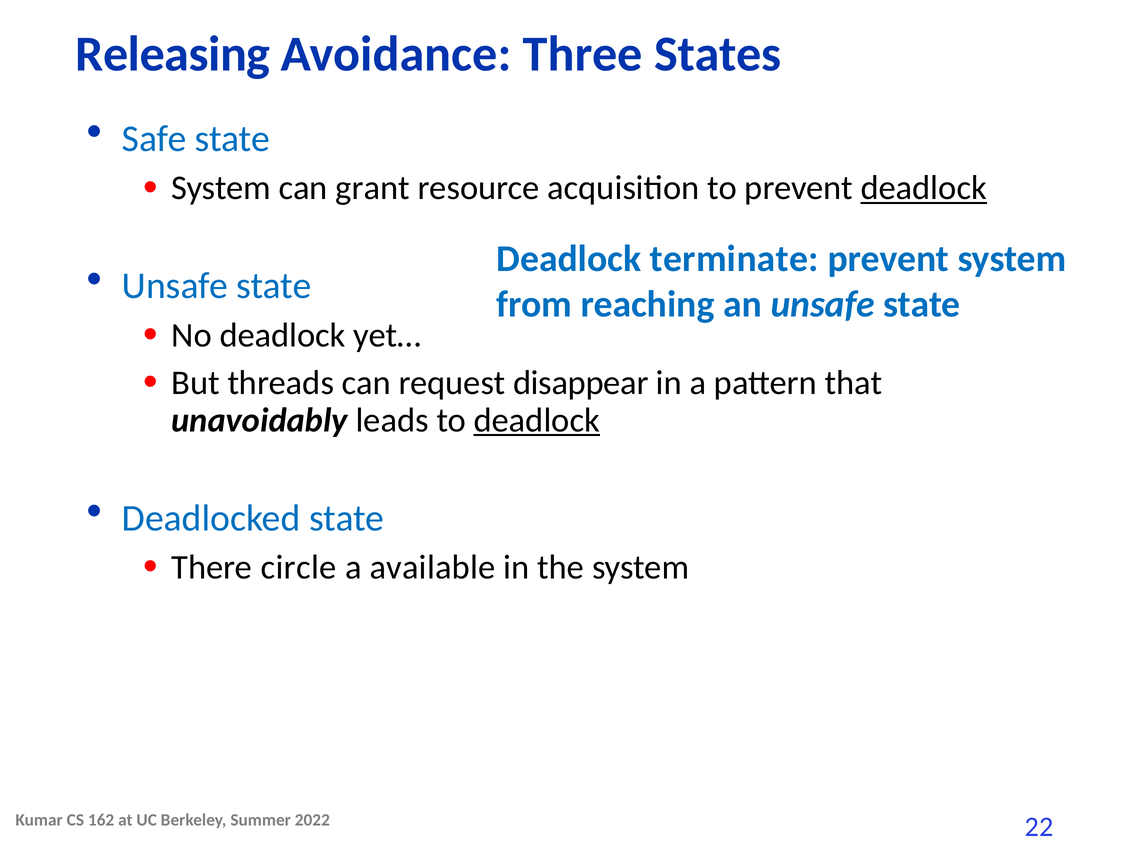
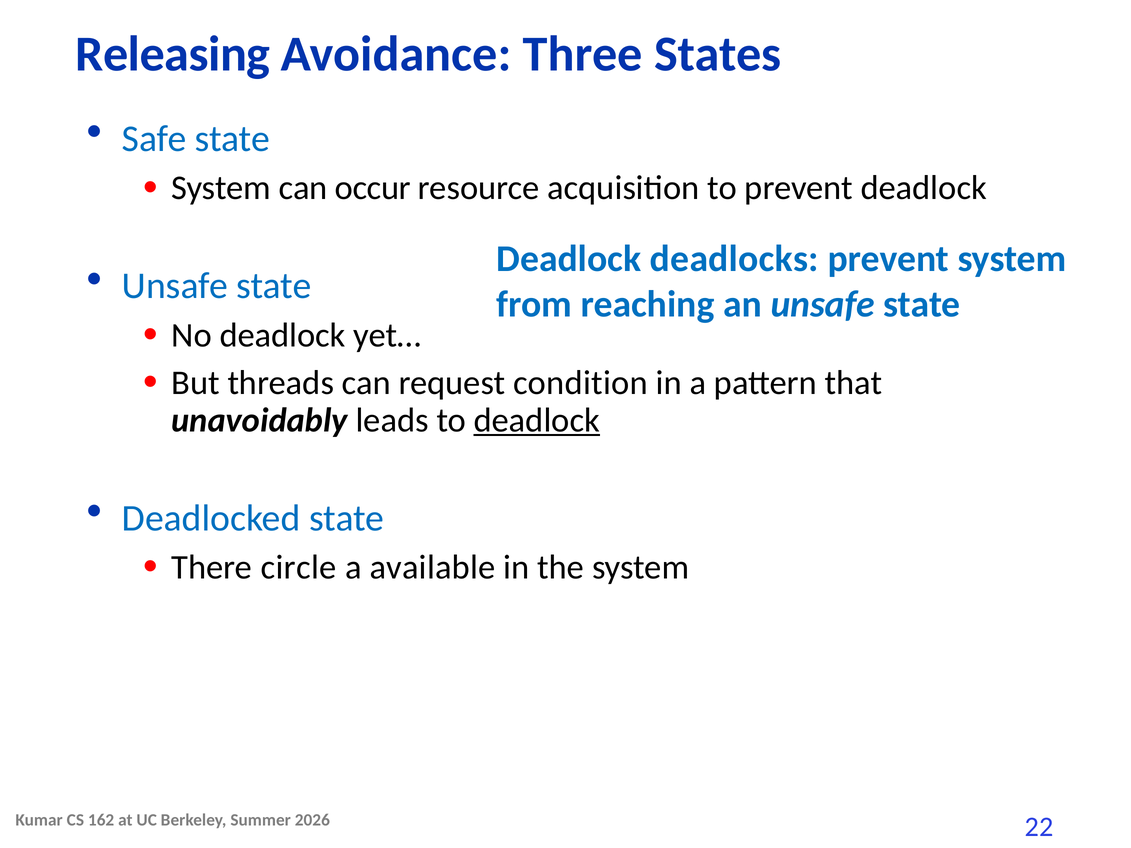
grant: grant -> occur (373, 188)
deadlock underline: present -> none (924, 188)
terminate: terminate -> deadlocks (734, 259)
disappear: disappear -> condition (580, 383)
2022: 2022 -> 2026 (312, 820)
